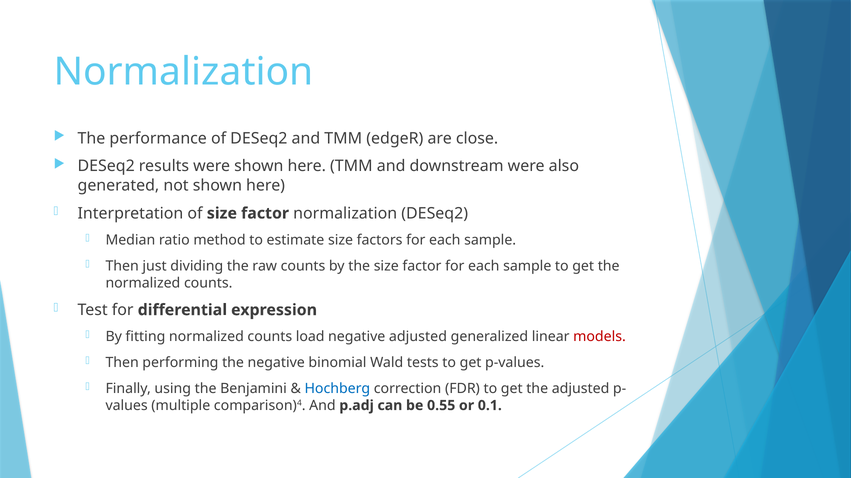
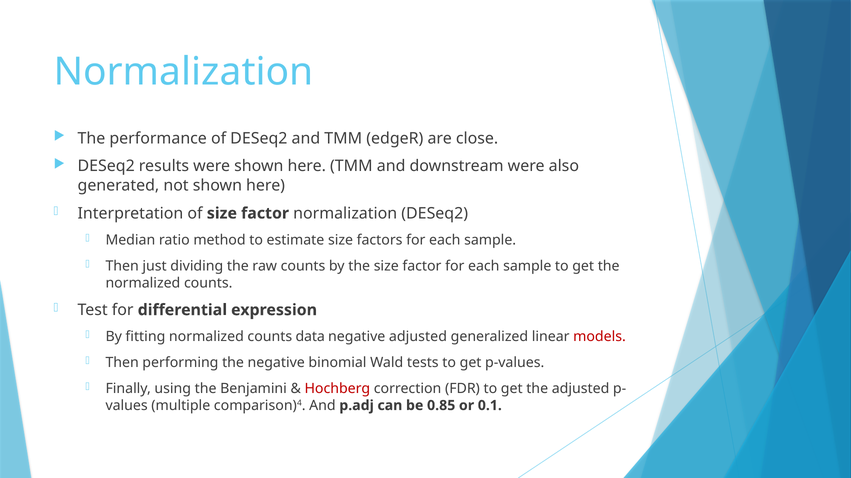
load: load -> data (310, 337)
Hochberg colour: blue -> red (337, 389)
0.55: 0.55 -> 0.85 (441, 406)
